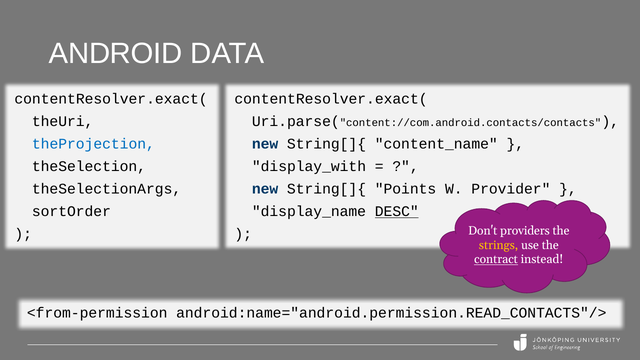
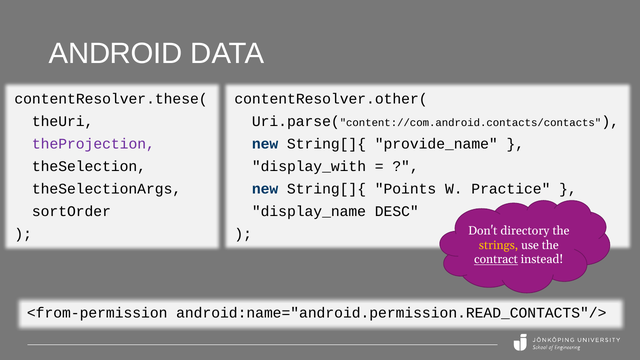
contentResolver.exact(: contentResolver.exact( -> contentResolver.these( (111, 99)
contentResolver.exact(: contentResolver.exact( -> contentResolver.other( (331, 99)
theProjection colour: blue -> purple (93, 144)
content_name: content_name -> provide_name (436, 144)
Provider: Provider -> Practice (511, 189)
DESC underline: present -> none (397, 211)
providers: providers -> directory (525, 231)
